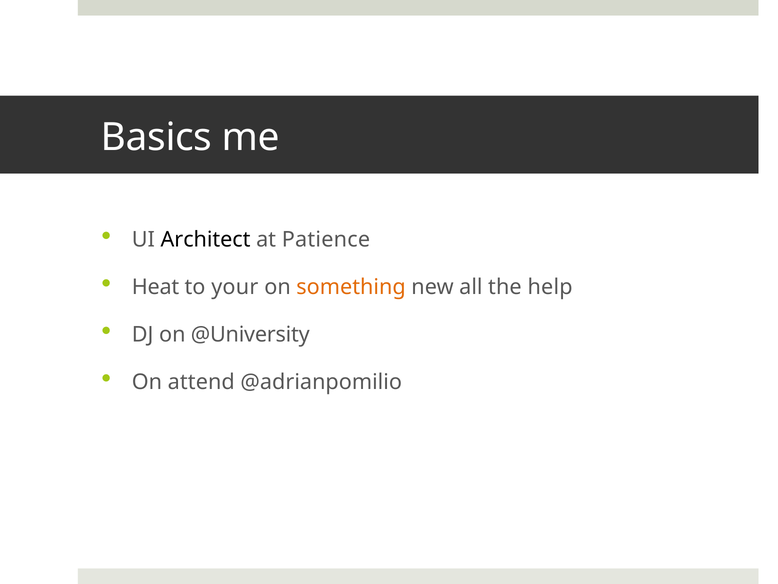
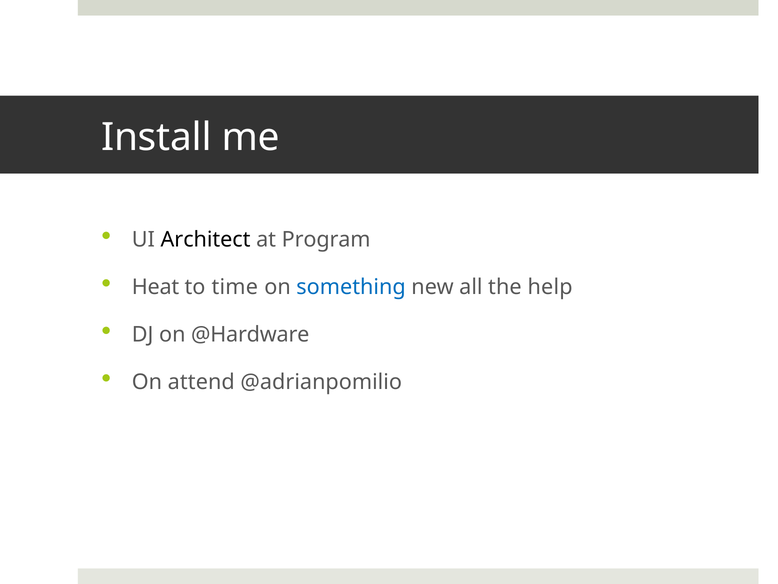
Basics: Basics -> Install (156, 137)
Patience: Patience -> Program (326, 239)
your: your -> time (235, 287)
something colour: orange -> blue (351, 287)
@University: @University -> @Hardware (250, 334)
